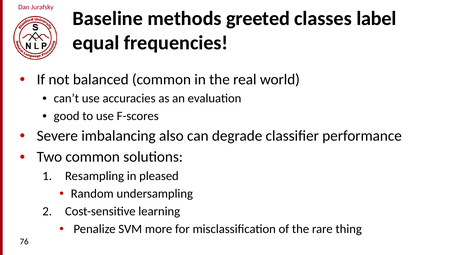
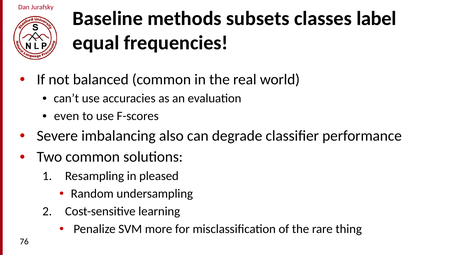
greeted: greeted -> subsets (258, 19)
good: good -> even (67, 116)
